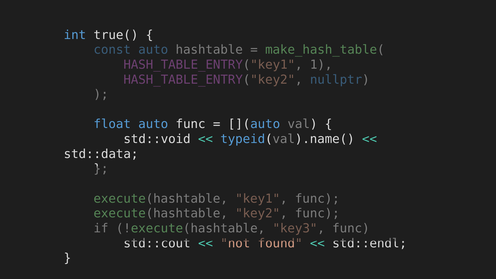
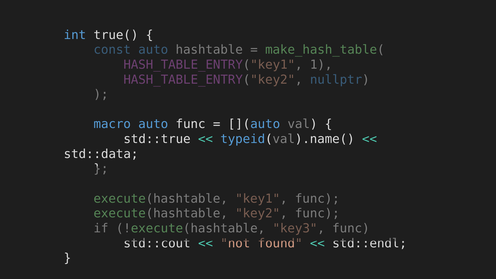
float: float -> macro (112, 124)
std::void: std::void -> std::true (157, 139)
